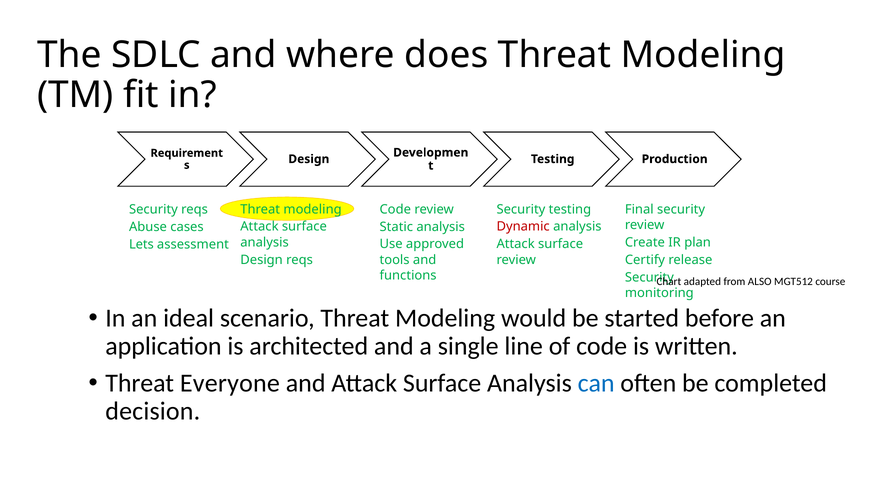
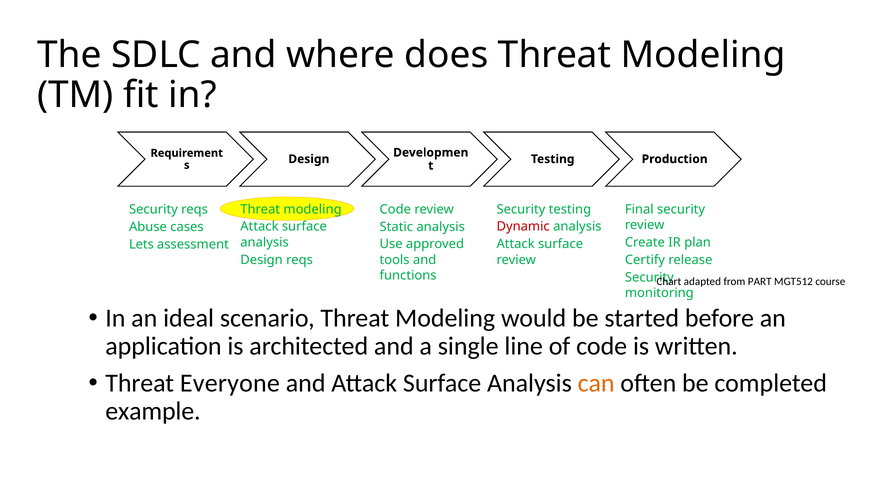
ALSO: ALSO -> PART (760, 282)
can colour: blue -> orange (596, 383)
decision: decision -> example (153, 411)
